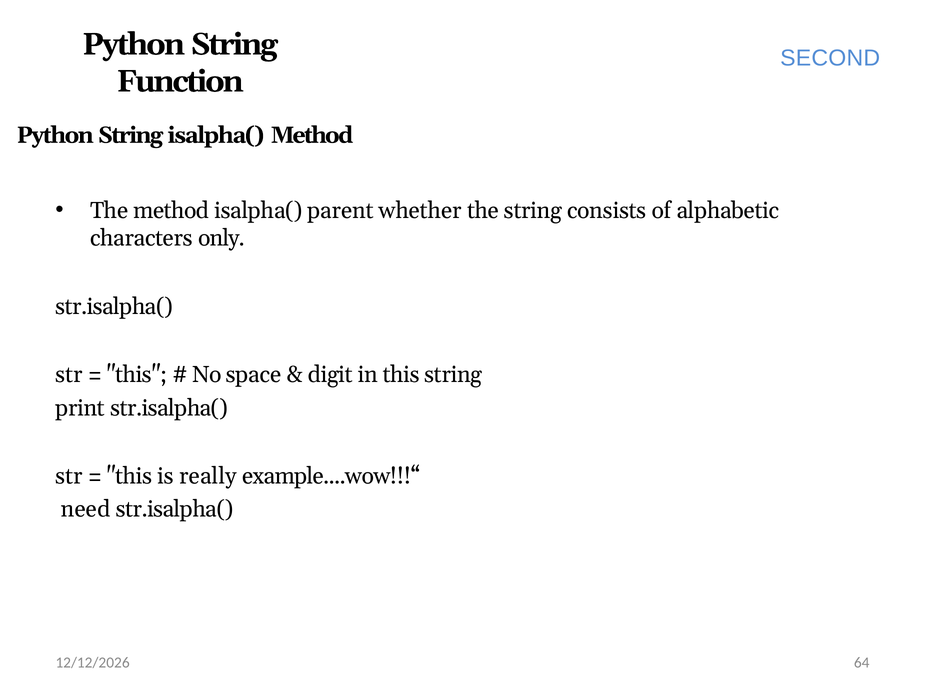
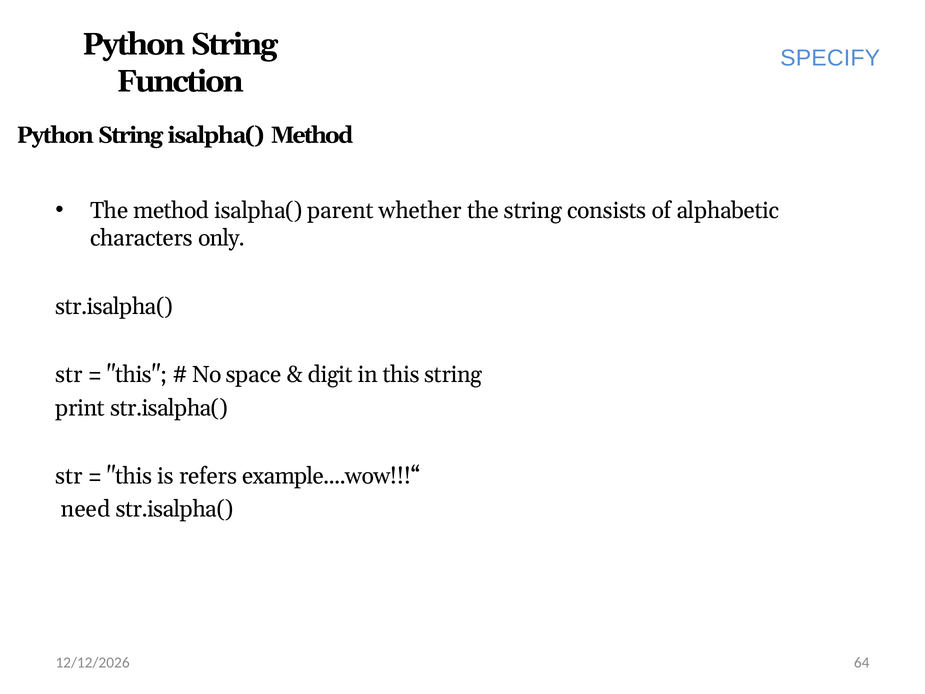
SECOND: SECOND -> SPECIFY (830, 58)
really: really -> refers (208, 476)
